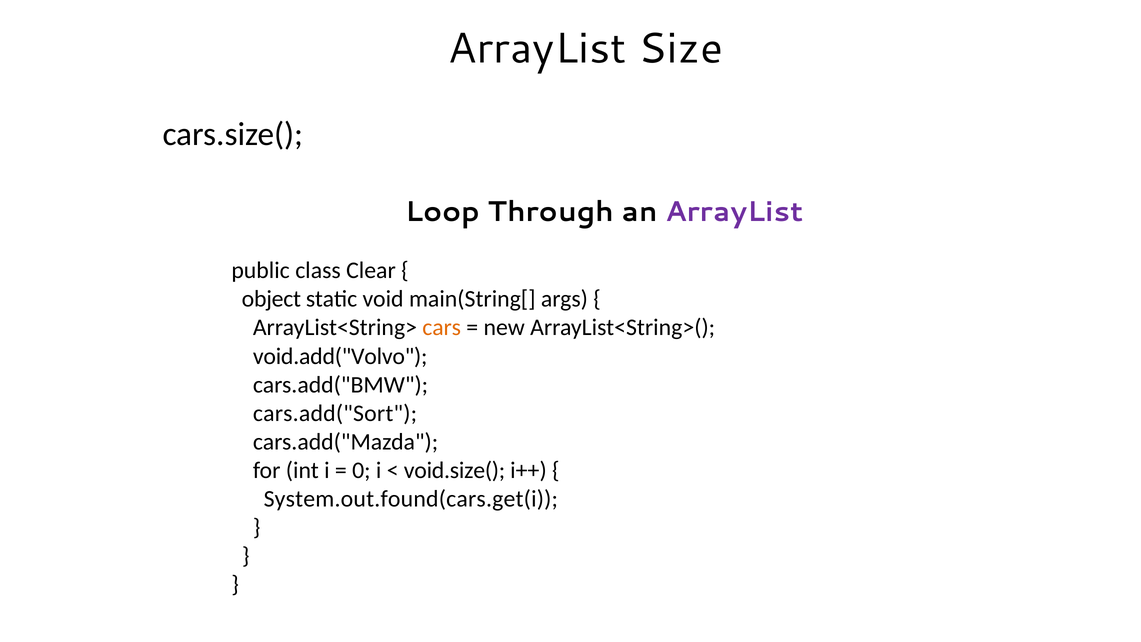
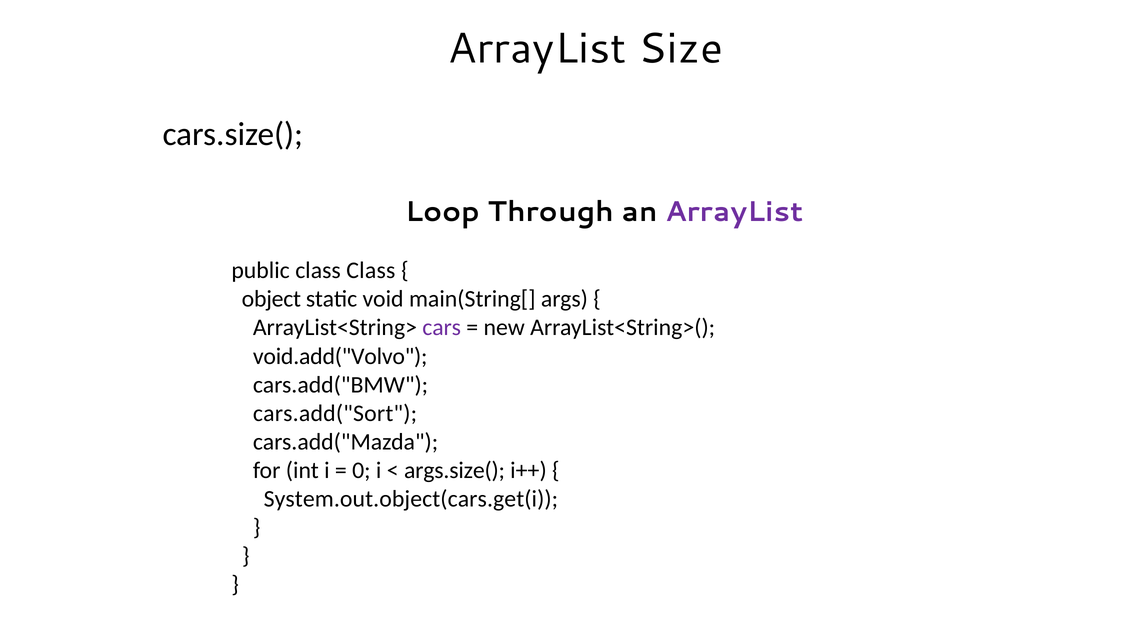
class Clear: Clear -> Class (371, 270)
cars colour: orange -> purple (442, 328)
void.size(: void.size( -> args.size( (454, 470)
System.out.found(cars.get(i: System.out.found(cars.get(i -> System.out.object(cars.get(i (411, 499)
